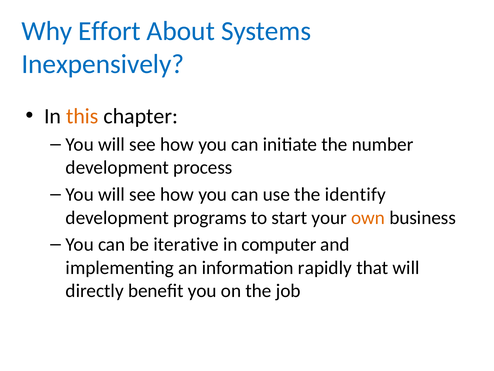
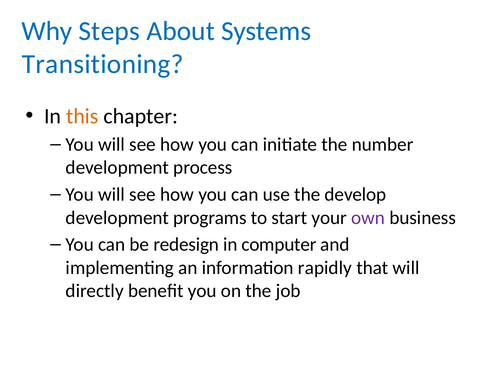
Effort: Effort -> Steps (109, 31)
Inexpensively: Inexpensively -> Transitioning (103, 64)
identify: identify -> develop (356, 194)
own colour: orange -> purple (368, 217)
iterative: iterative -> redesign (186, 244)
